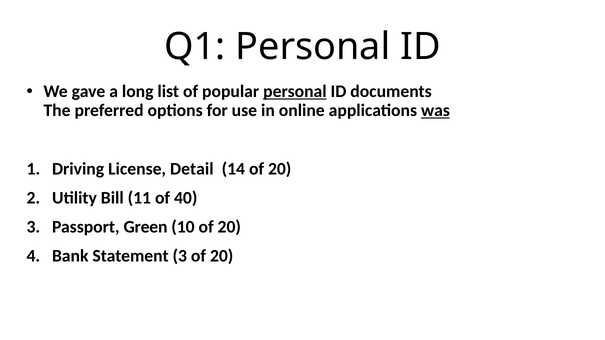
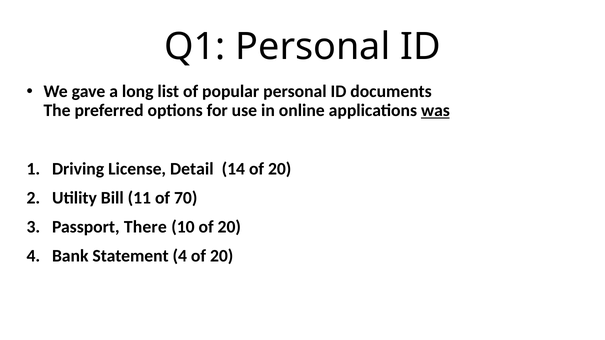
personal underline: present -> none (295, 92)
40: 40 -> 70 (186, 198)
Green: Green -> There (145, 227)
Statement 3: 3 -> 4 (180, 256)
